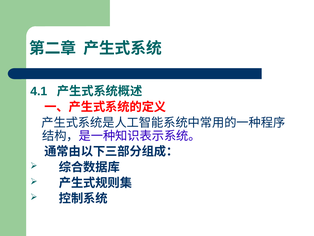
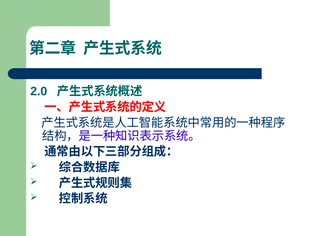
4.1: 4.1 -> 2.0 (39, 91)
